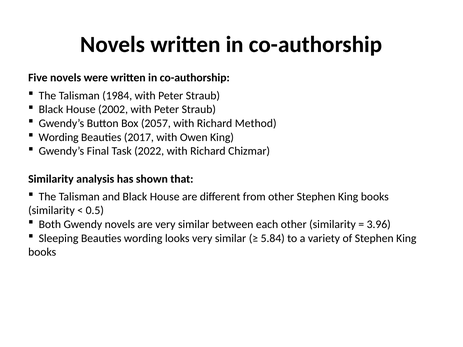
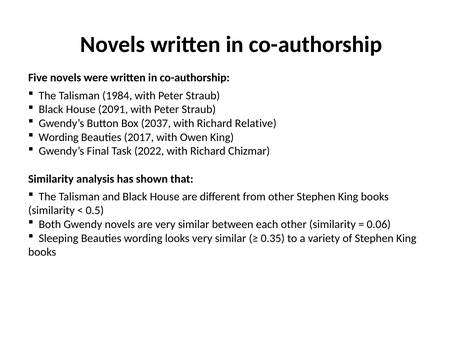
2002: 2002 -> 2091 (113, 110)
2057: 2057 -> 2037 (156, 123)
Method: Method -> Relative (256, 123)
3.96: 3.96 -> 0.06 (379, 225)
5.84: 5.84 -> 0.35 (273, 238)
